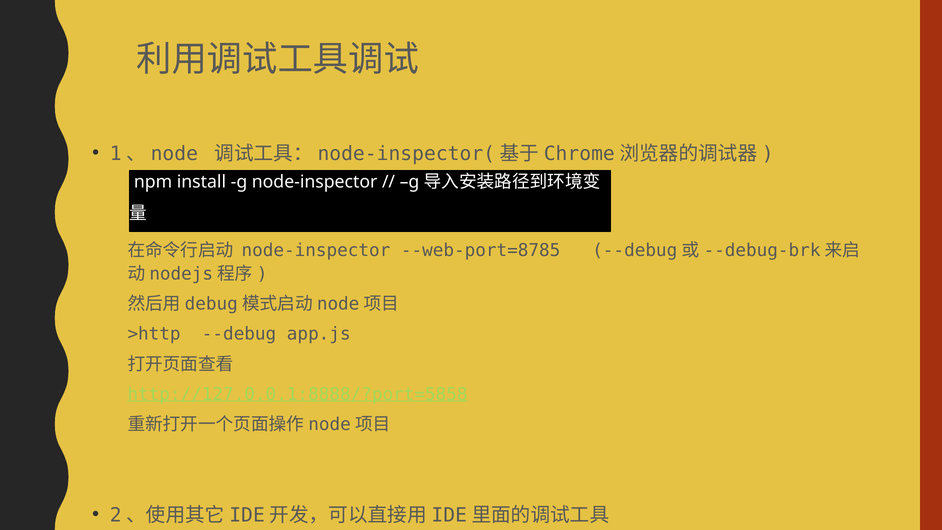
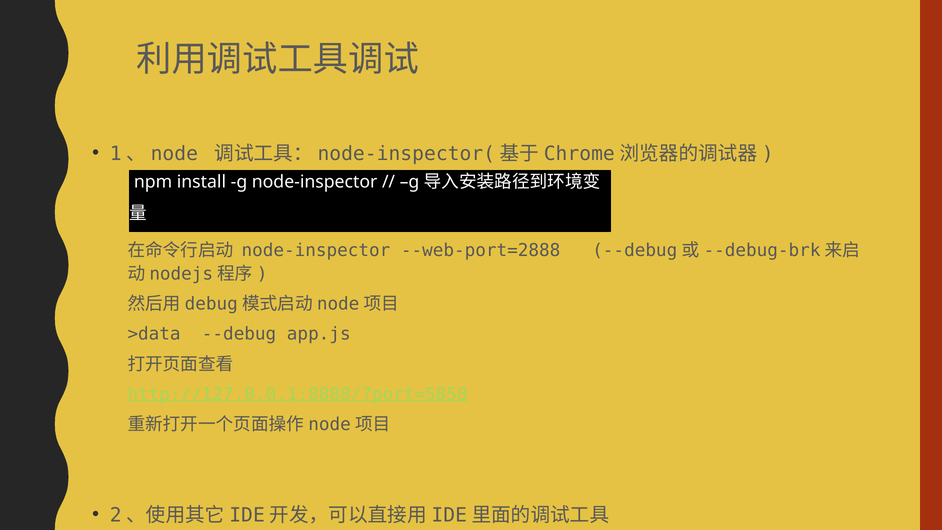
--web-port=8785: --web-port=8785 -> --web-port=2888 (481, 250)
>http: >http -> >data (154, 334)
